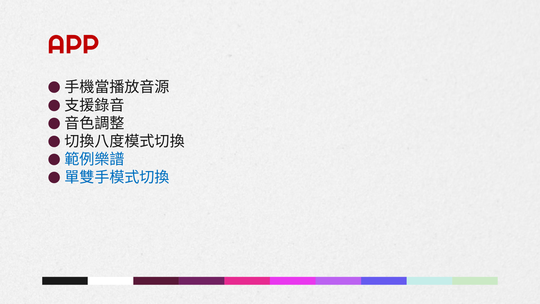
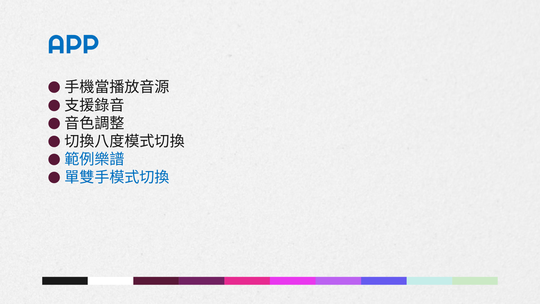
APP colour: red -> blue (73, 45)
